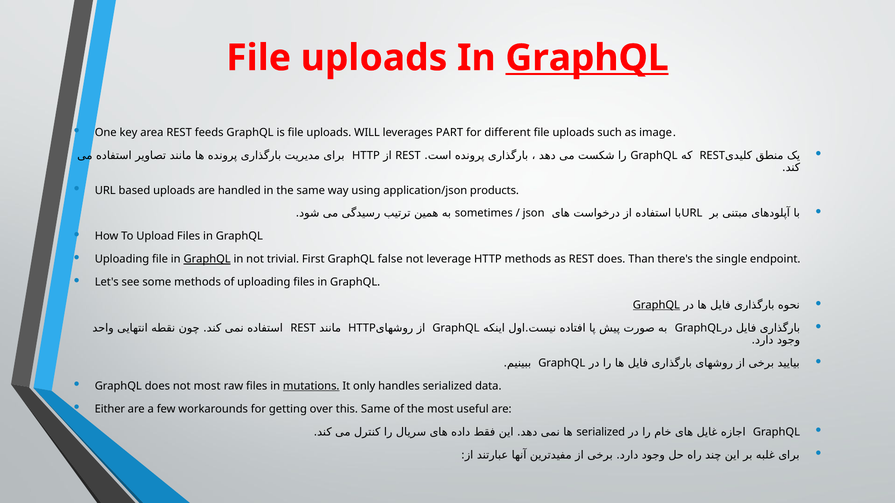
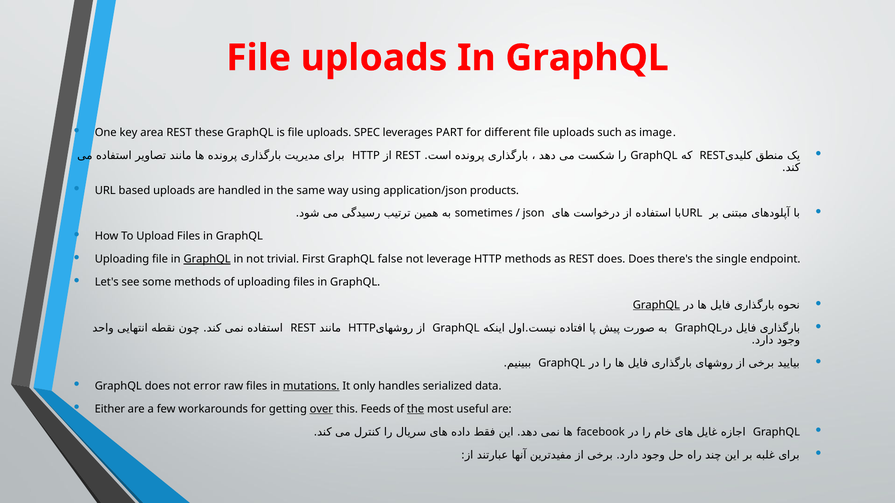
GraphQL underline: present -> none (587, 58)
feeds: feeds -> these (209, 133)
WILL: WILL -> SPEC (367, 133)
does Than: Than -> Does (641, 259)
not most: most -> error (207, 386)
over underline: none -> present (321, 409)
this Same: Same -> Feeds (376, 409)
the underline: none -> present (416, 409)
serialized: serialized -> facebook (601, 432)
